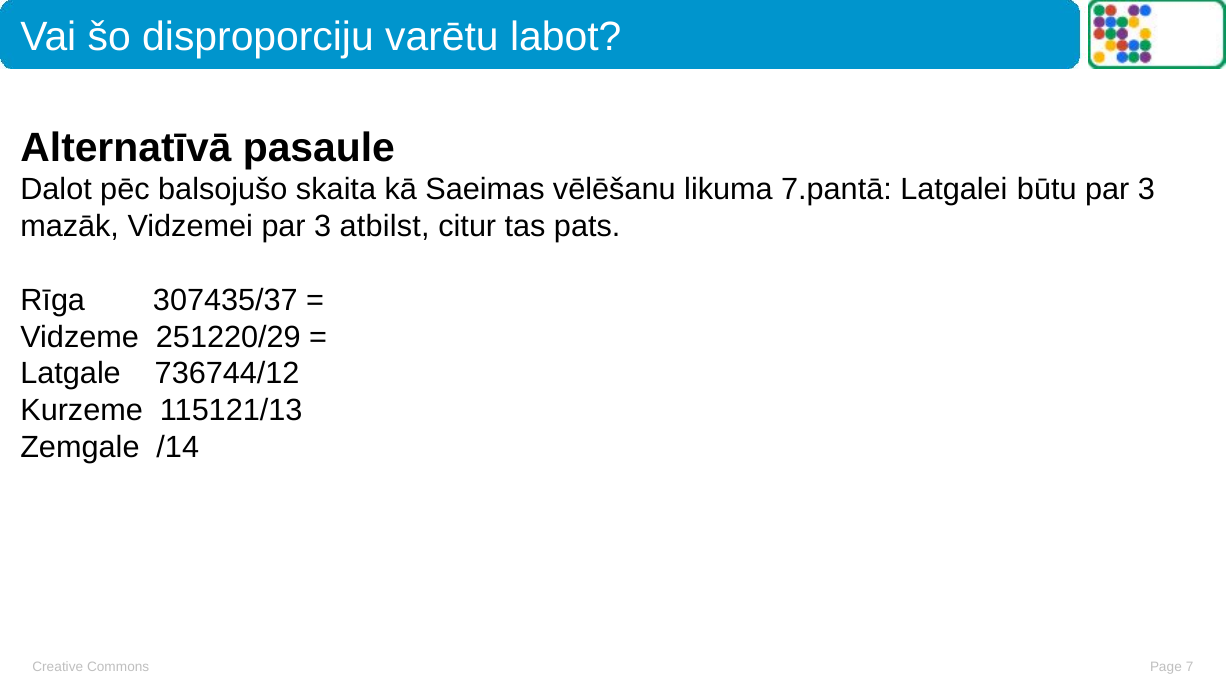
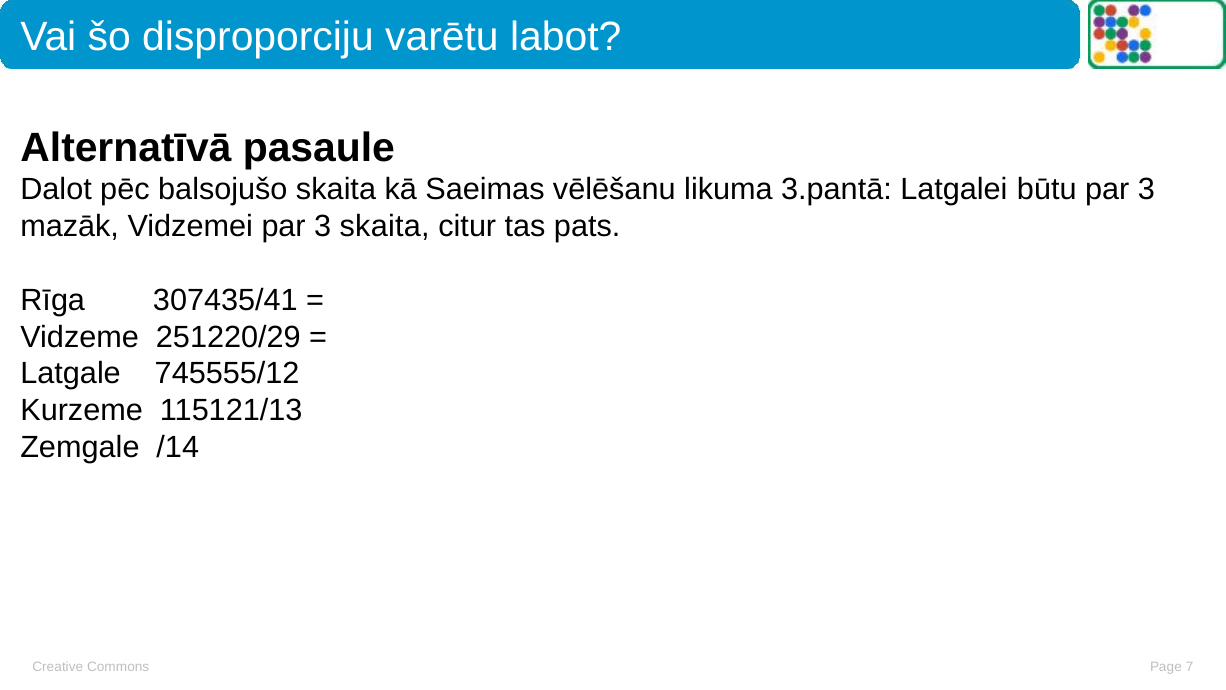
7.pantā: 7.pantā -> 3.pantā (836, 190)
3 atbilst: atbilst -> skaita (385, 226)
307435/37: 307435/37 -> 307435/41 (225, 300)
736744/12: 736744/12 -> 745555/12 (227, 374)
